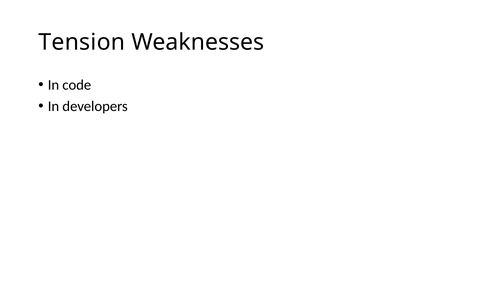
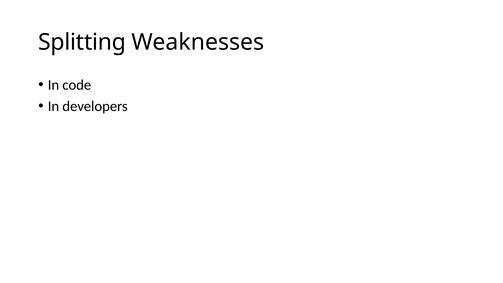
Tension: Tension -> Splitting (82, 42)
